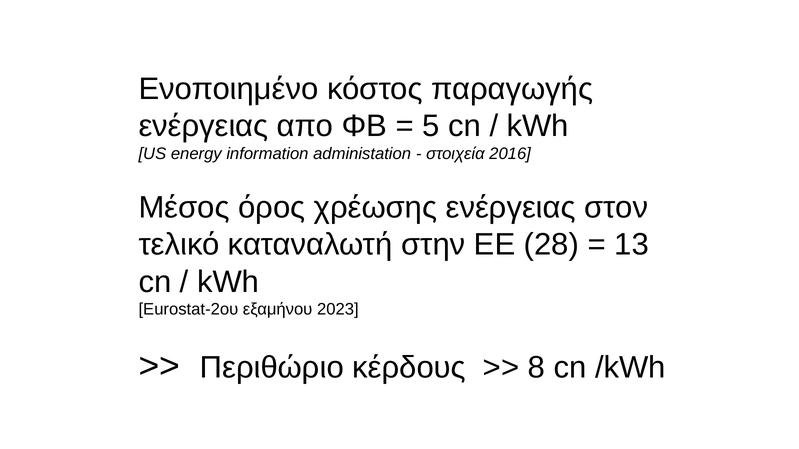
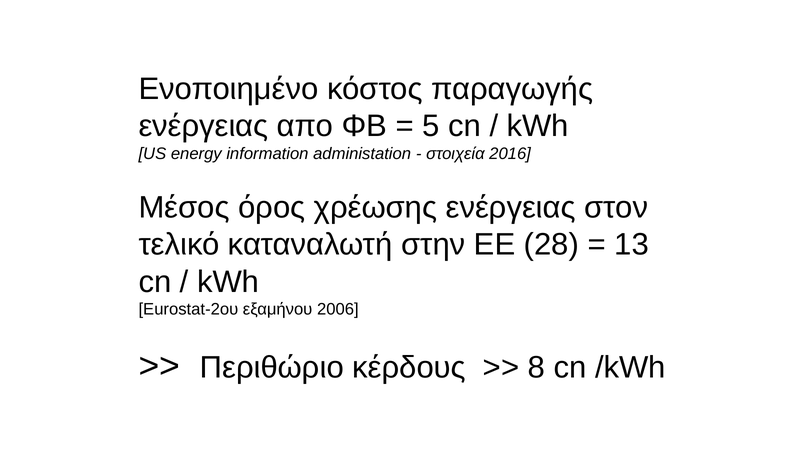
2023: 2023 -> 2006 (338, 310)
